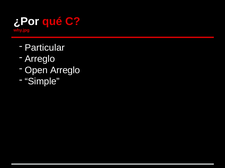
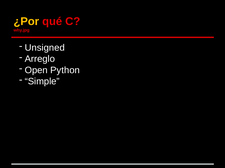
¿Por colour: white -> yellow (26, 21)
Particular: Particular -> Unsigned (45, 48)
Open Arreglo: Arreglo -> Python (65, 70)
